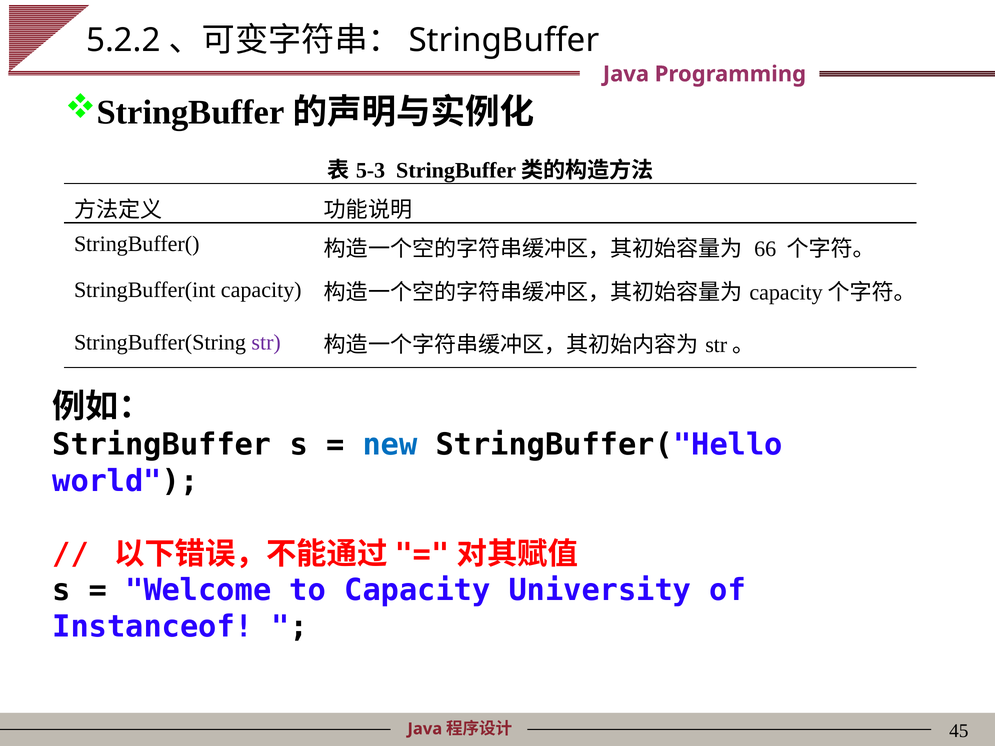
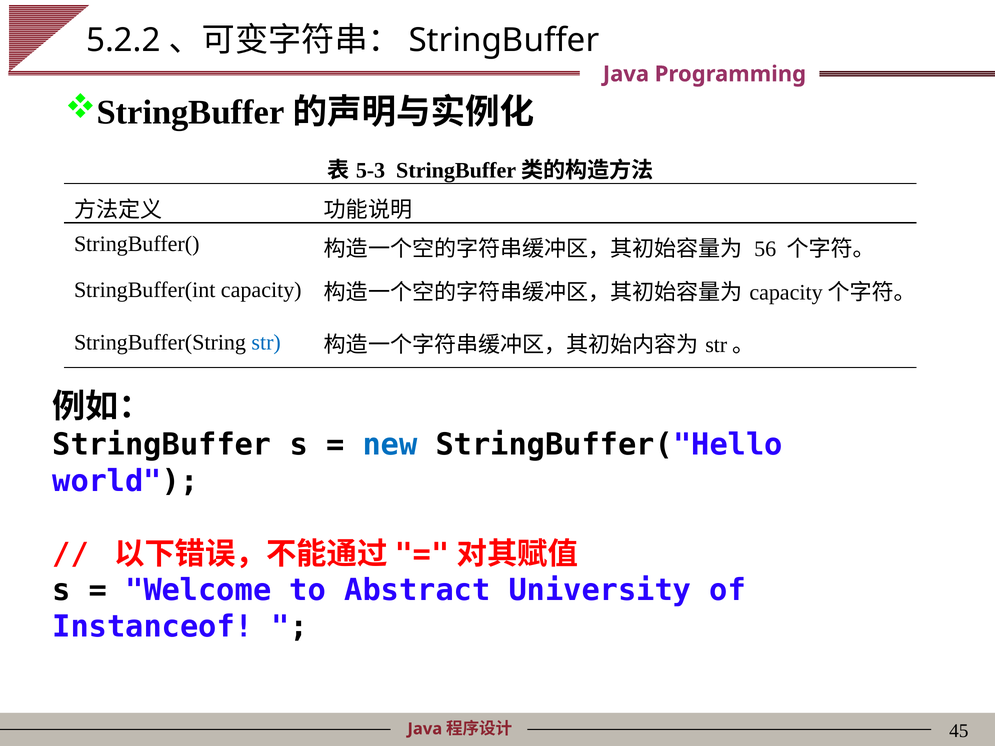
66: 66 -> 56 (765, 249)
str colour: purple -> blue (266, 343)
to Capacity: Capacity -> Abstract (417, 591)
